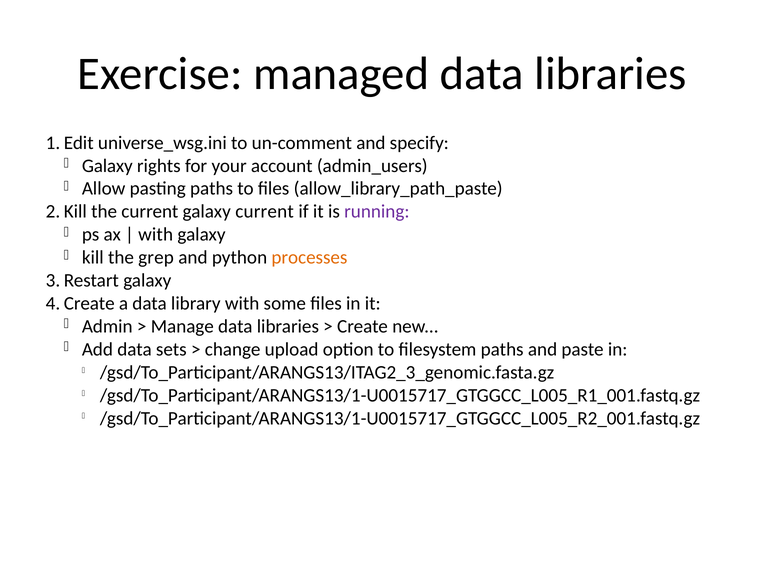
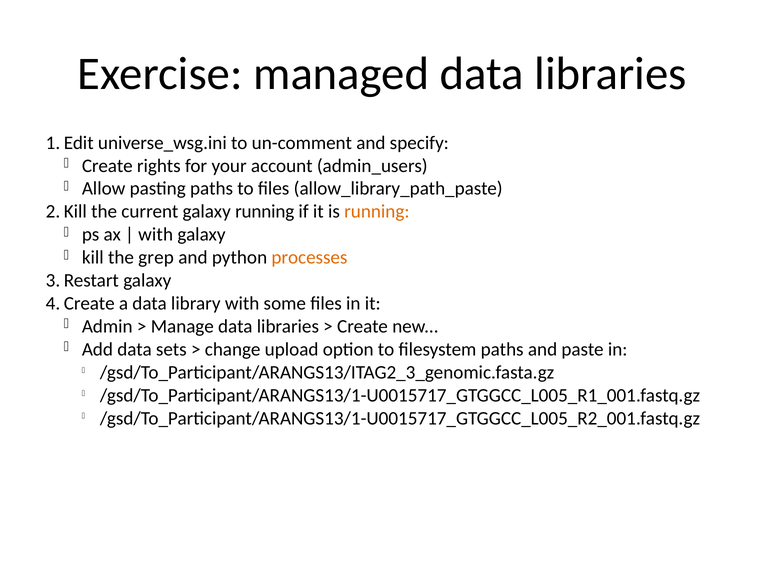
Galaxy: Galaxy -> Create (107, 166)
galaxy current: current -> running (265, 212)
running colour: purple -> orange (377, 212)
